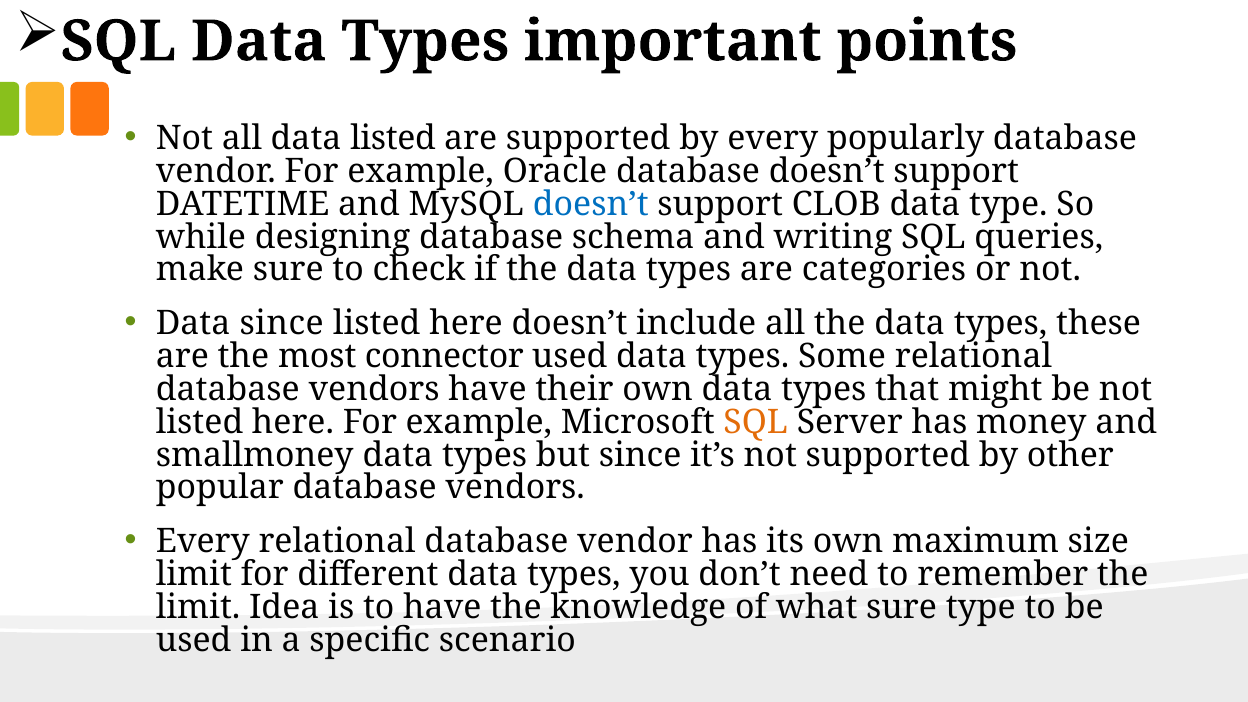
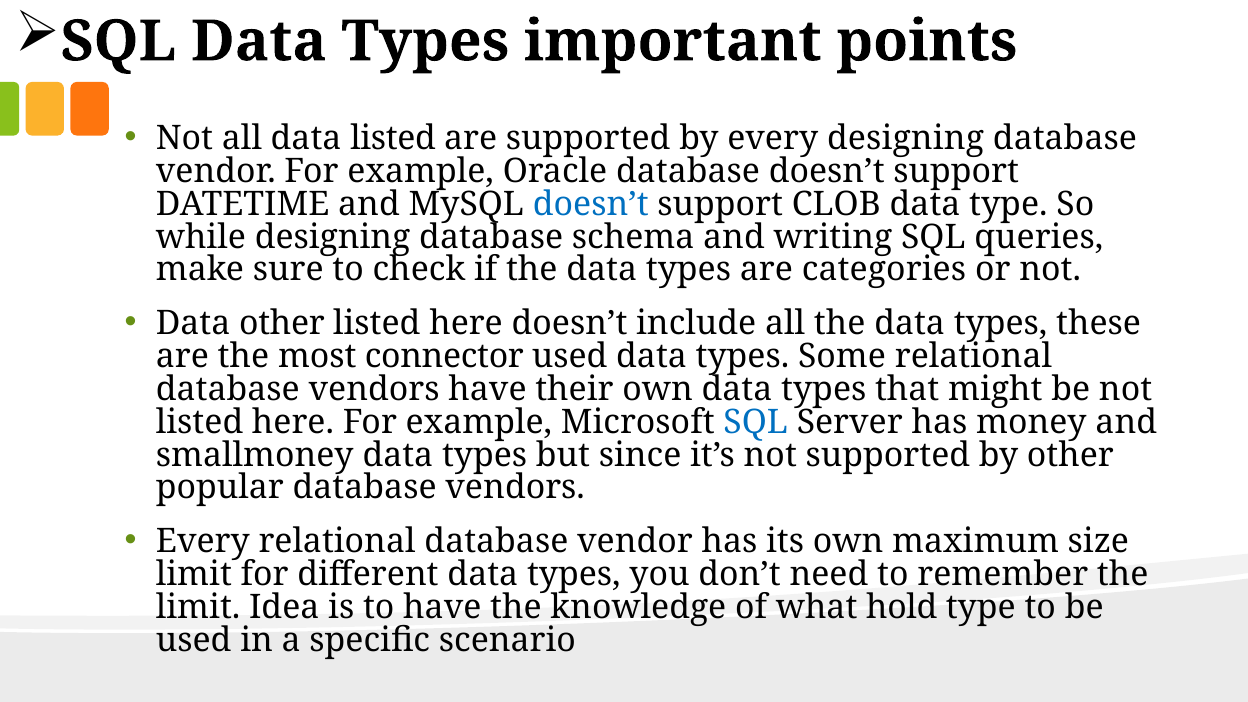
every popularly: popularly -> designing (906, 138)
Data since: since -> other (282, 324)
SQL colour: orange -> blue (756, 422)
what sure: sure -> hold (902, 607)
